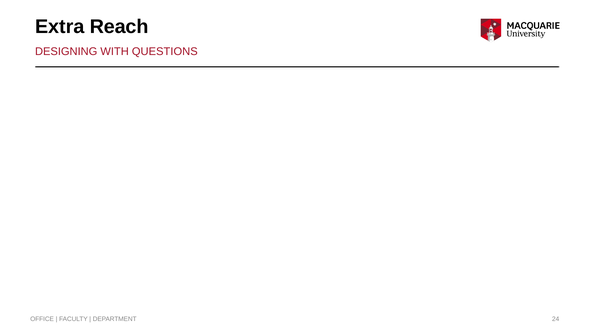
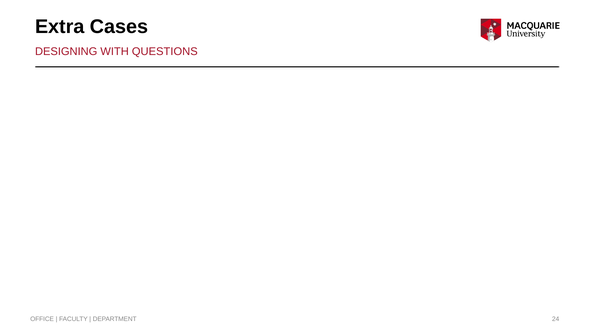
Reach: Reach -> Cases (119, 27)
